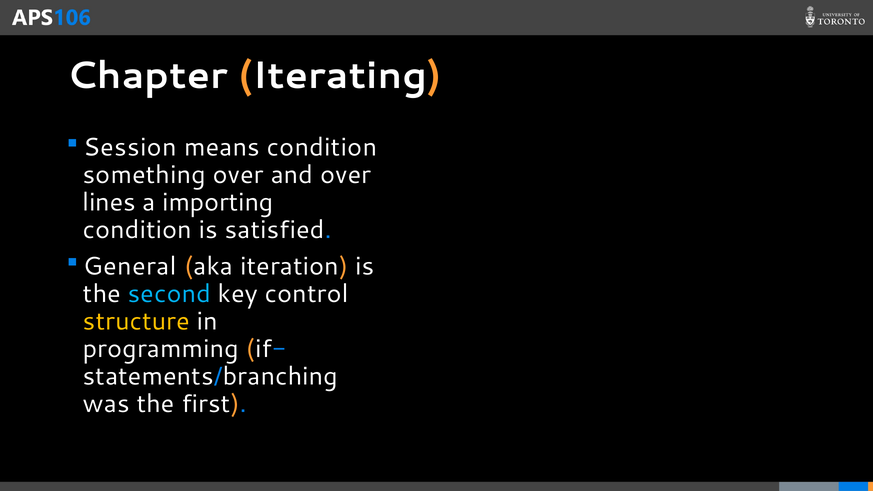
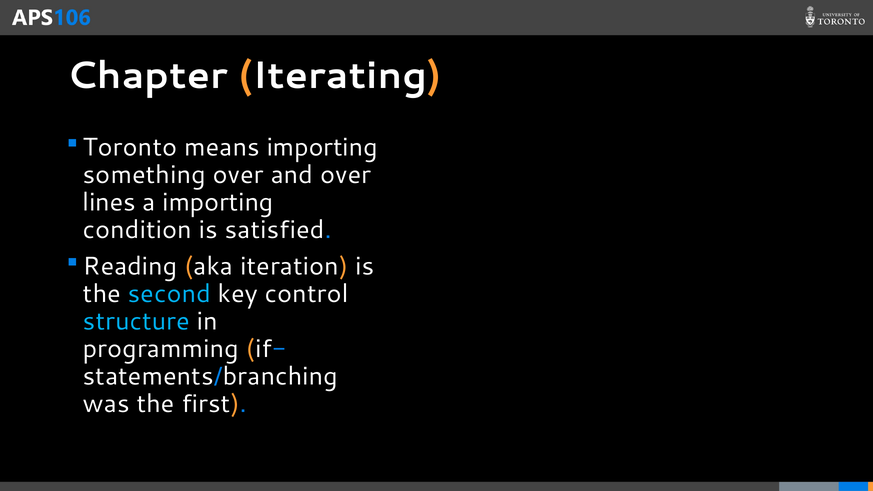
Session: Session -> Toronto (130, 148)
means condition: condition -> importing (322, 148)
General: General -> Reading (130, 266)
structure colour: yellow -> light blue (136, 321)
